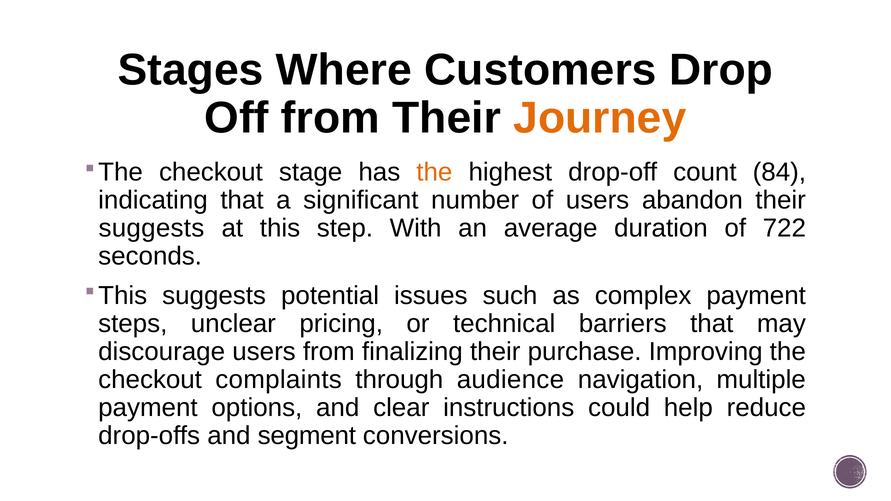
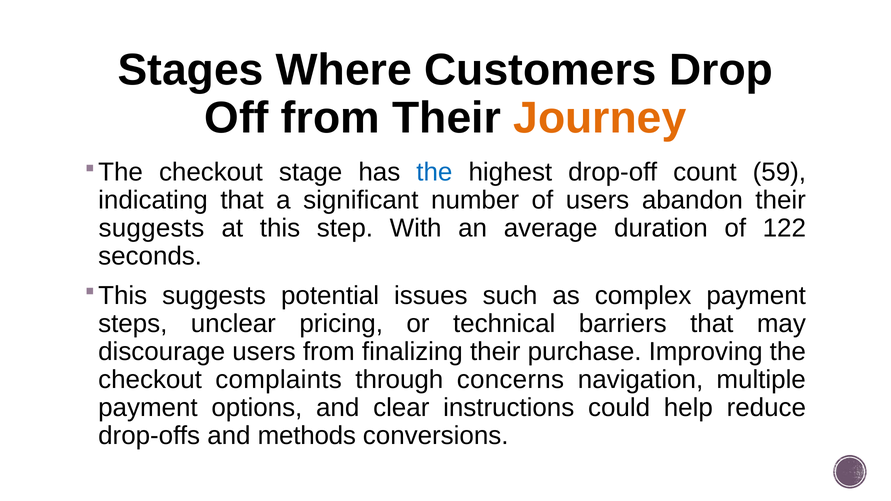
the colour: orange -> blue (434, 172)
84: 84 -> 59 (779, 172)
722: 722 -> 122 (784, 228)
audience: audience -> concerns (510, 380)
segment: segment -> methods (307, 436)
